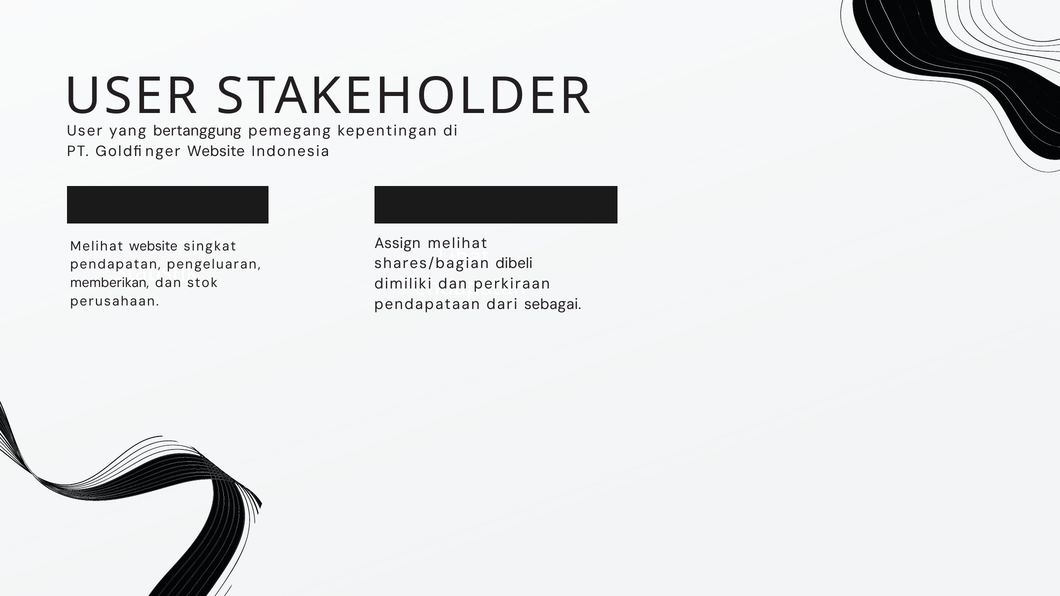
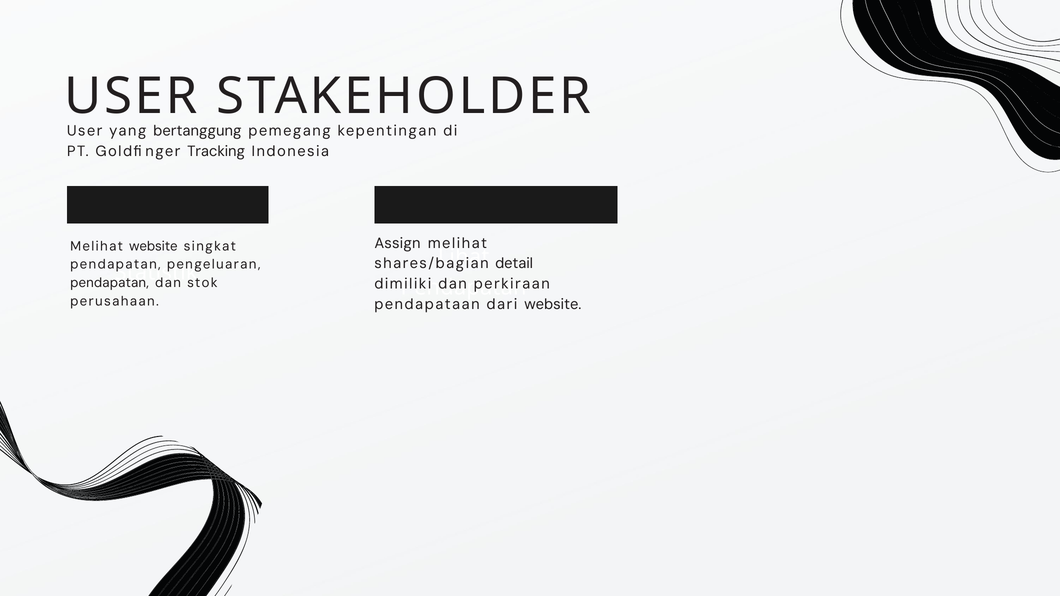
Goldfinger Website: Website -> Tracking (216, 151)
dibeli: dibeli -> detail (514, 264)
memberikan: memberikan -> pendapatan (110, 283)
dari sebagai: sebagai -> website (553, 305)
